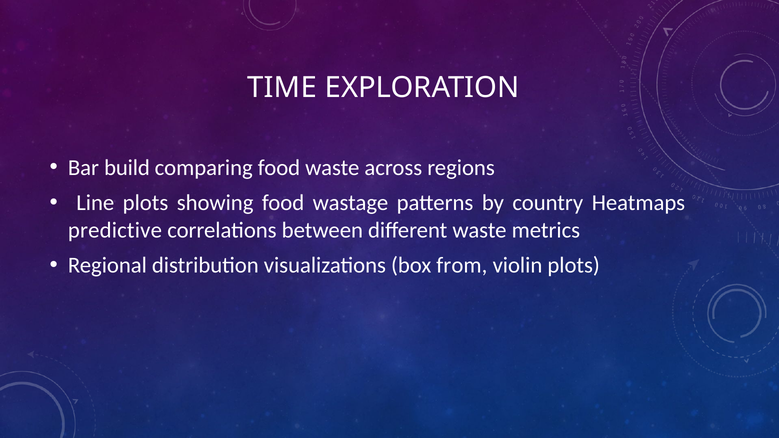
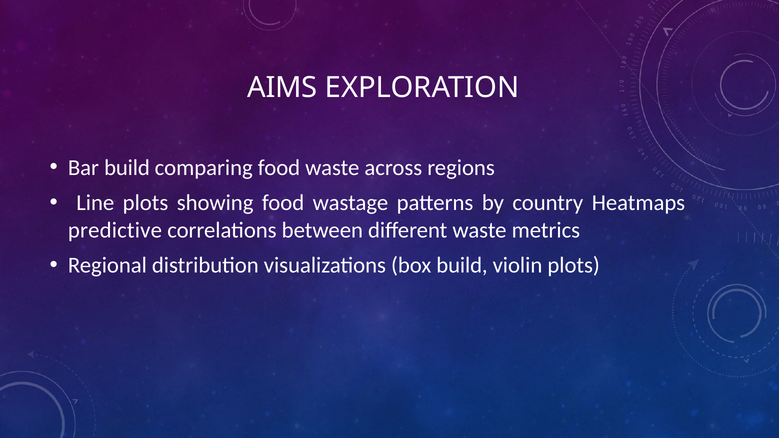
TIME: TIME -> AIMS (282, 87)
box from: from -> build (462, 266)
